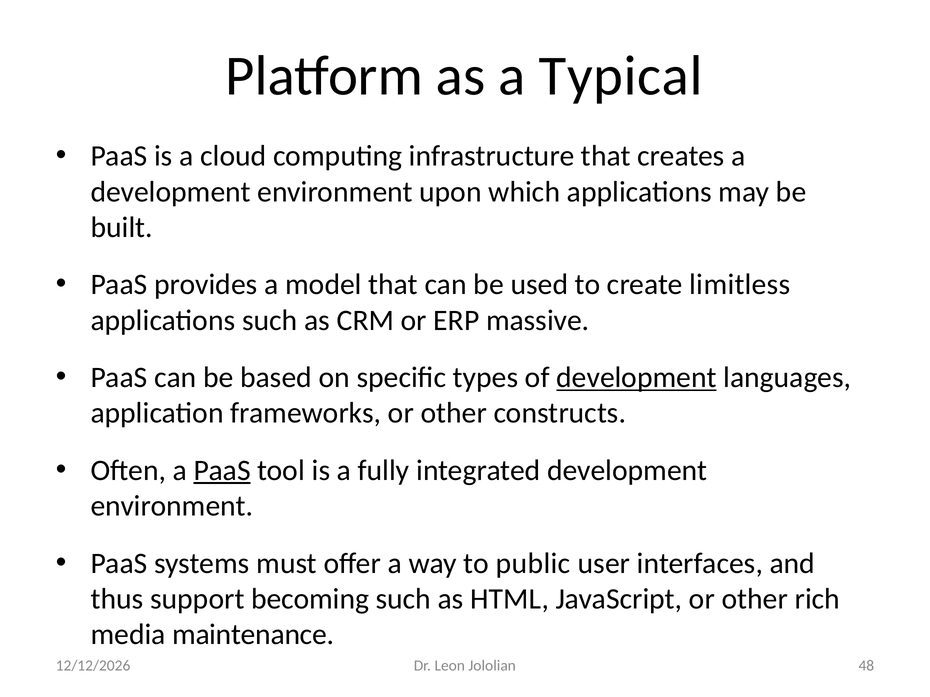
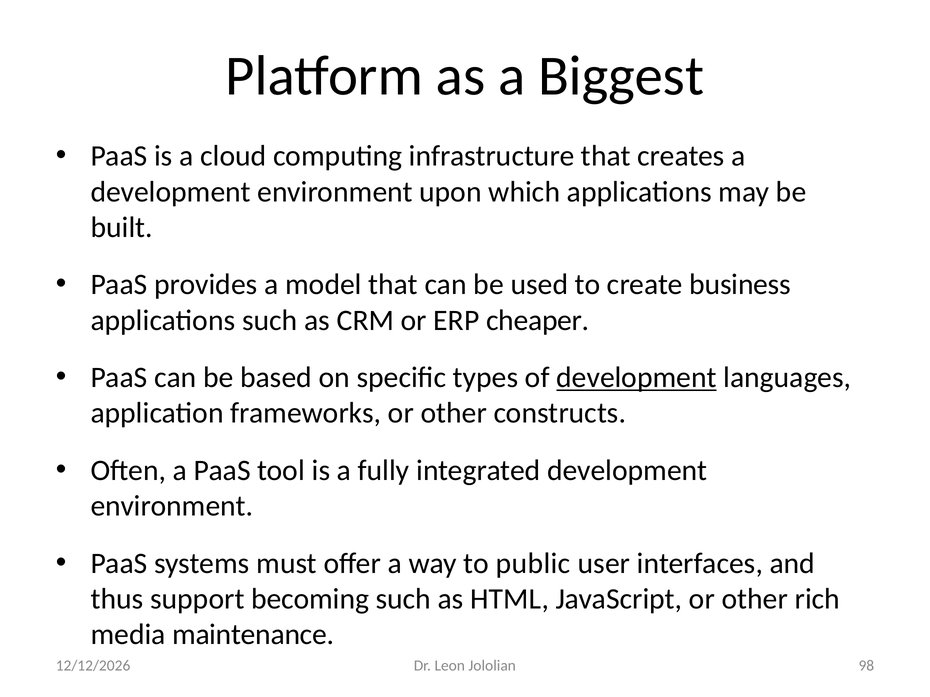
Typical: Typical -> Biggest (621, 76)
limitless: limitless -> business (740, 285)
massive: massive -> cheaper (538, 320)
PaaS underline: present -> none (222, 471)
48: 48 -> 98 (866, 666)
